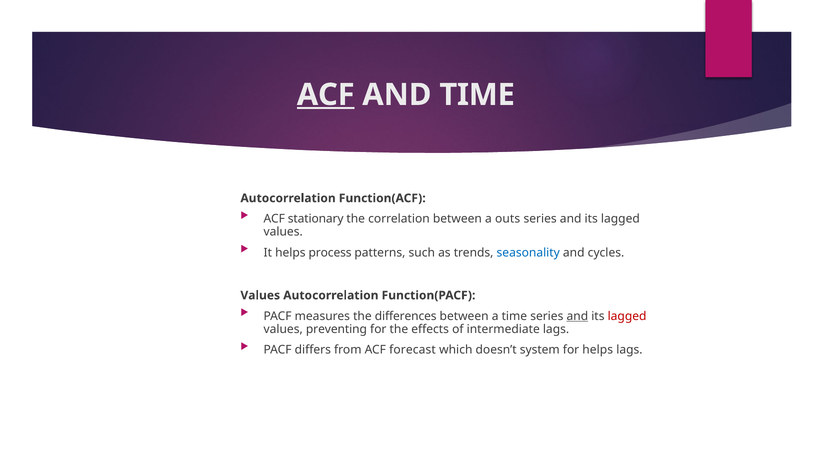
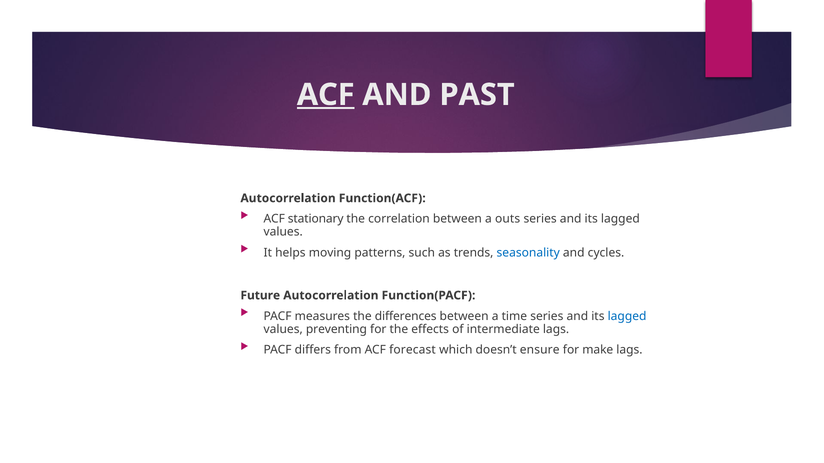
AND TIME: TIME -> PAST (477, 95)
process: process -> moving (330, 253)
Values: Values -> Future (260, 296)
and underline: present -> none (577, 316)
lagged colour: red -> blue (627, 316)
system: system -> ensure (540, 350)
for helps: helps -> make (598, 350)
